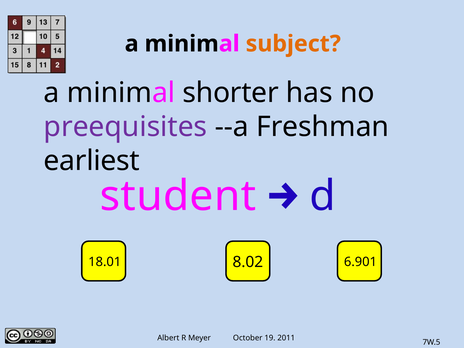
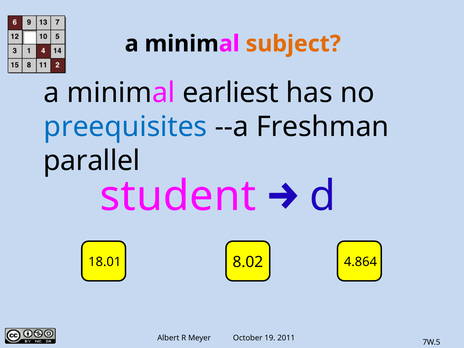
shorter: shorter -> earliest (231, 93)
preequisites colour: purple -> blue (125, 127)
earliest: earliest -> parallel (92, 161)
6.901: 6.901 -> 4.864 (360, 262)
